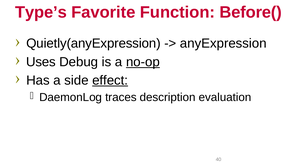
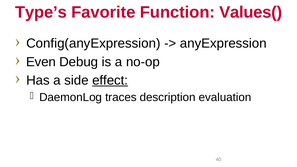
Before(: Before( -> Values( (251, 12)
Quietly(anyExpression: Quietly(anyExpression -> Config(anyExpression (93, 43)
Uses: Uses -> Even (41, 62)
no-op underline: present -> none (143, 62)
